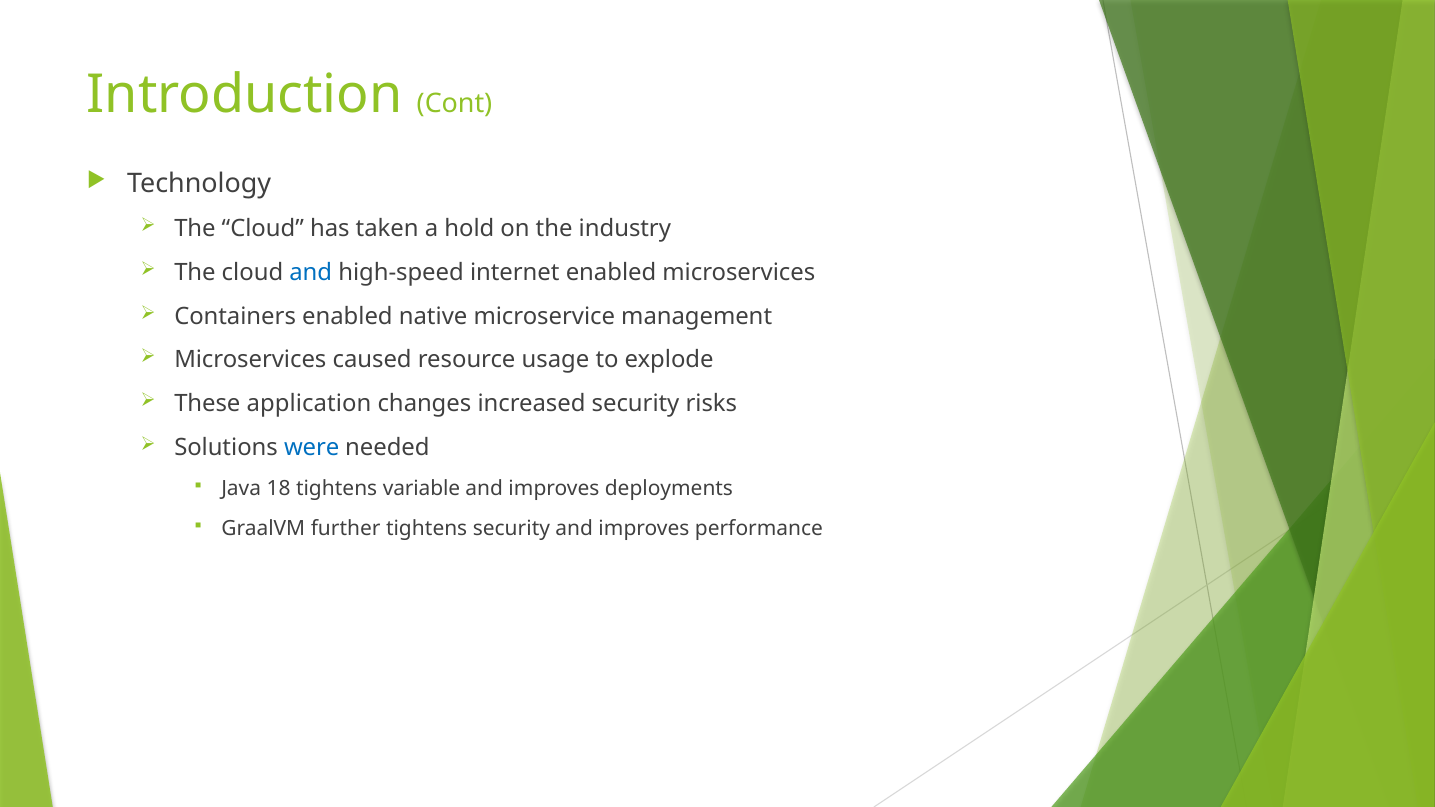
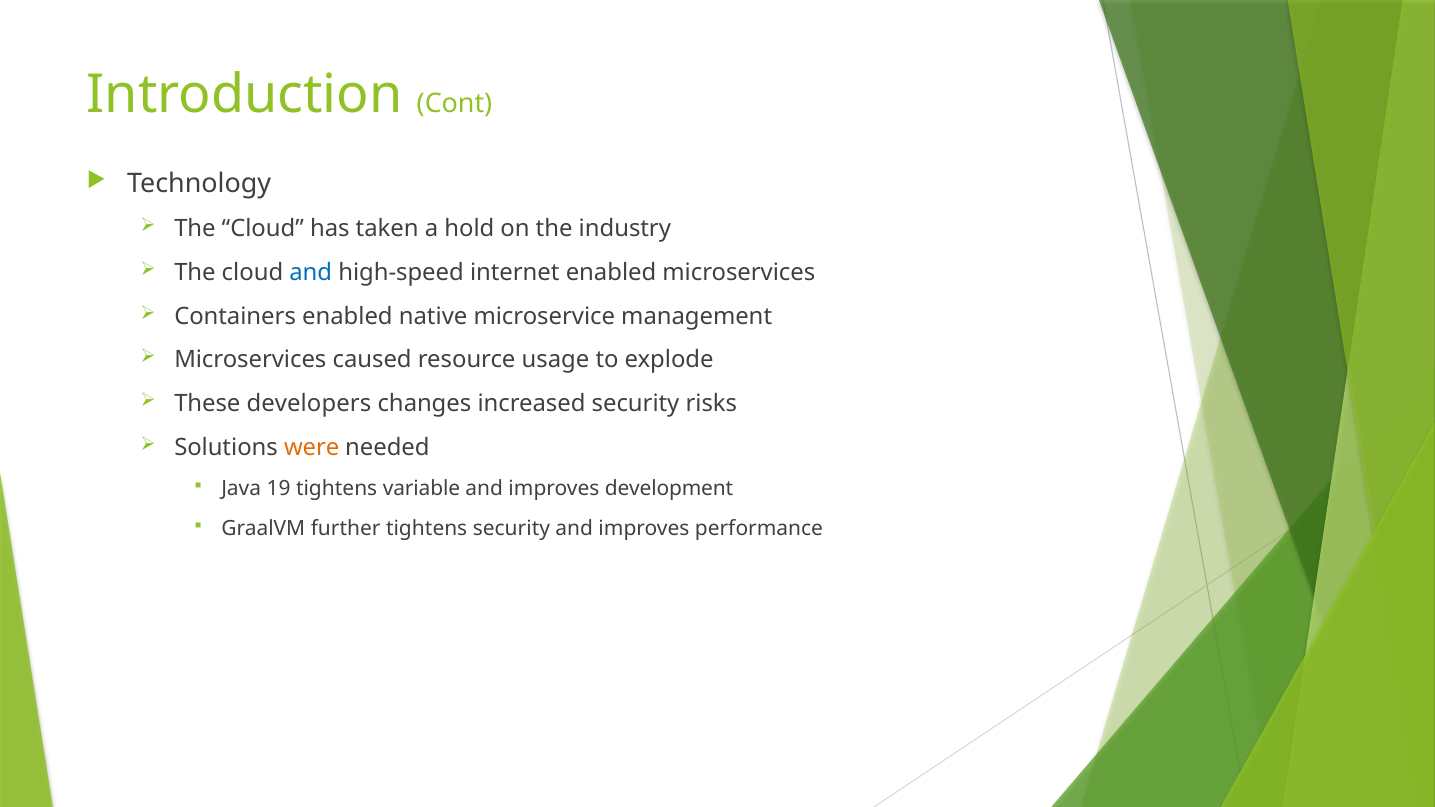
application: application -> developers (309, 404)
were colour: blue -> orange (312, 447)
18: 18 -> 19 (279, 489)
deployments: deployments -> development (669, 489)
